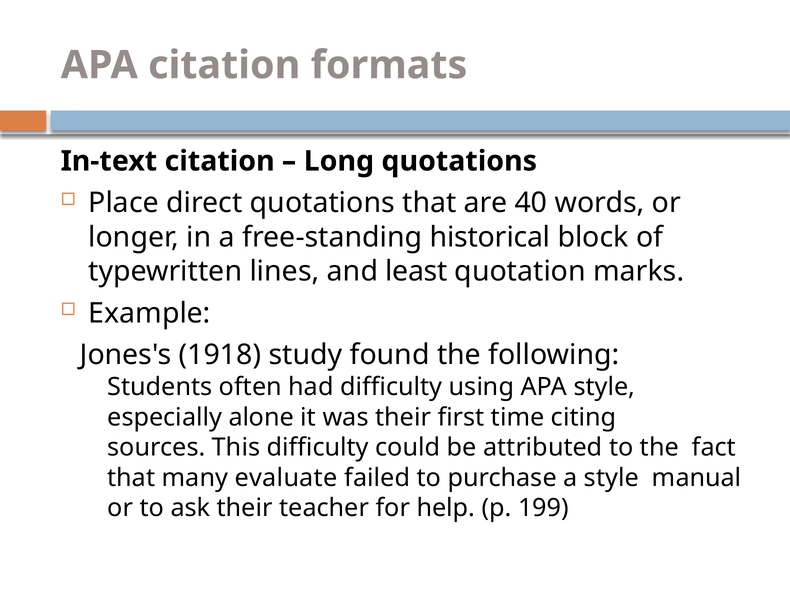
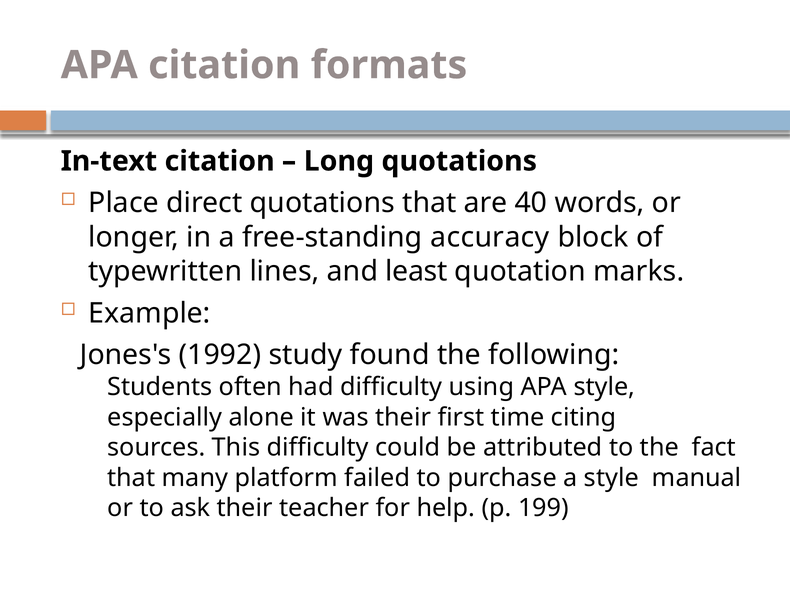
historical: historical -> accuracy (490, 237)
1918: 1918 -> 1992 (220, 355)
evaluate: evaluate -> platform (286, 478)
